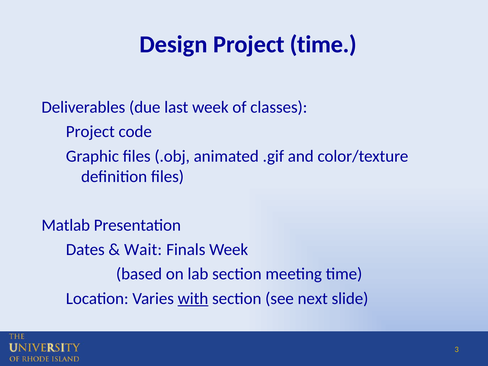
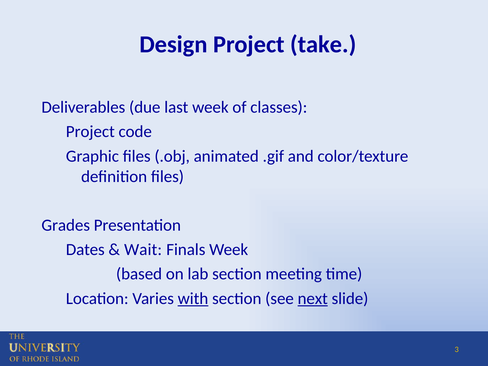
Project time: time -> take (323, 44)
Matlab: Matlab -> Grades (66, 225)
next underline: none -> present (313, 298)
